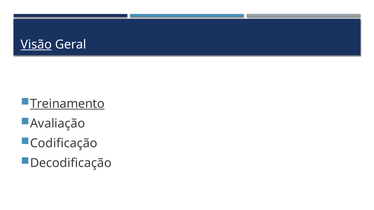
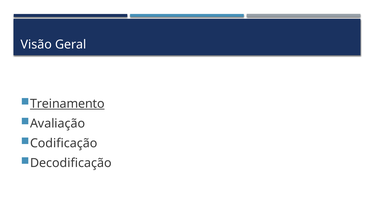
Visão underline: present -> none (36, 45)
